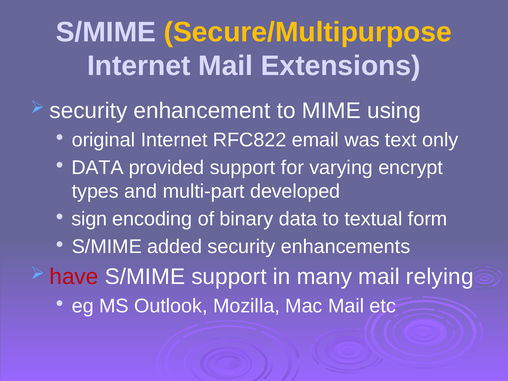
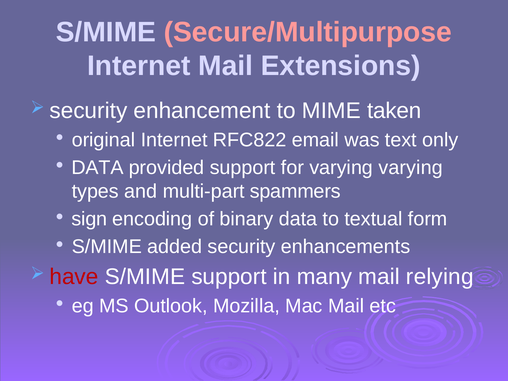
Secure/Multipurpose colour: yellow -> pink (308, 32)
using: using -> taken (394, 111)
varying encrypt: encrypt -> varying (411, 168)
developed: developed -> spammers (295, 191)
